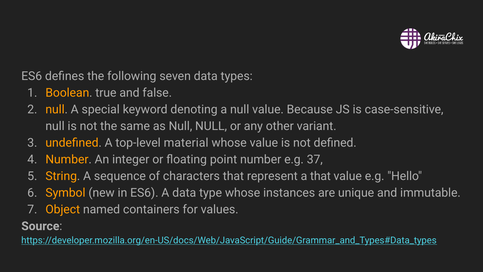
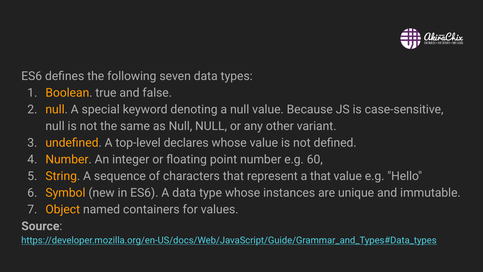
material: material -> declares (186, 143)
37: 37 -> 60 (315, 159)
